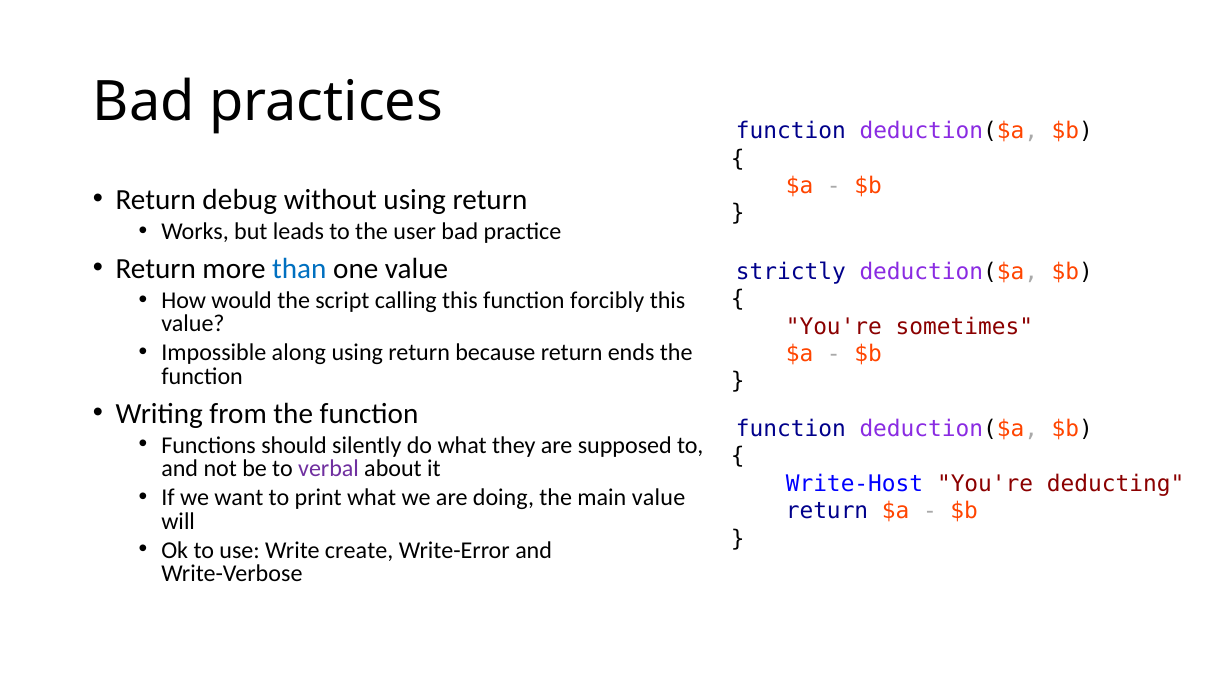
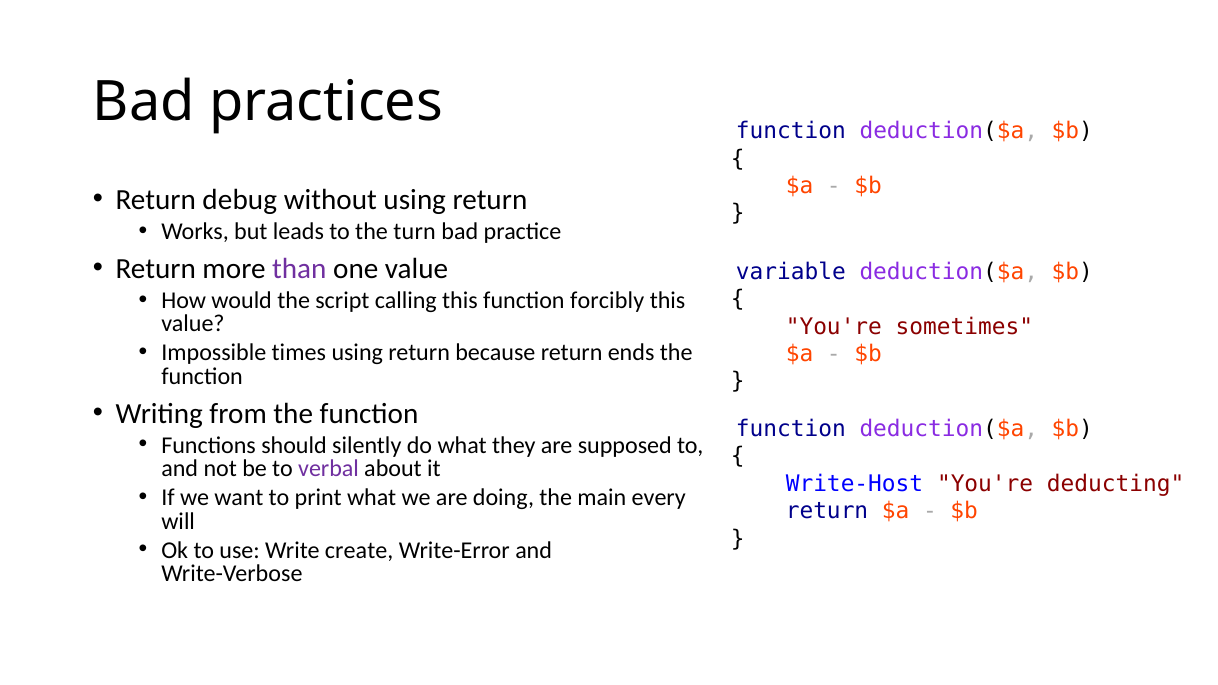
user: user -> turn (415, 232)
than colour: blue -> purple (299, 269)
strictly: strictly -> variable (791, 272)
along: along -> times (299, 353)
main value: value -> every (659, 498)
